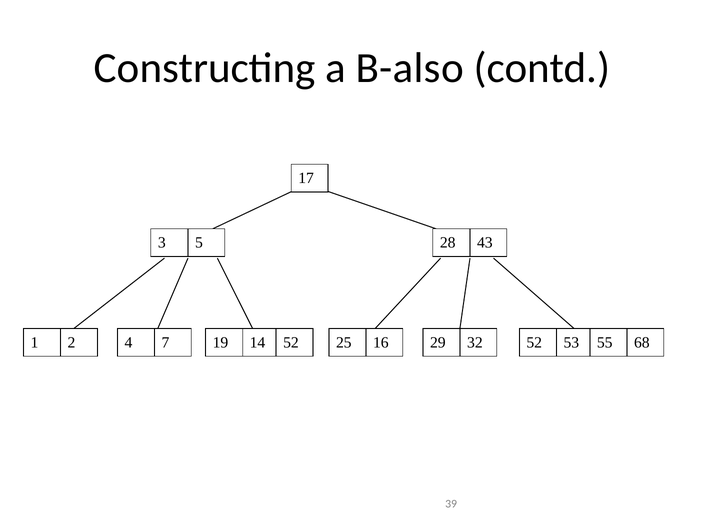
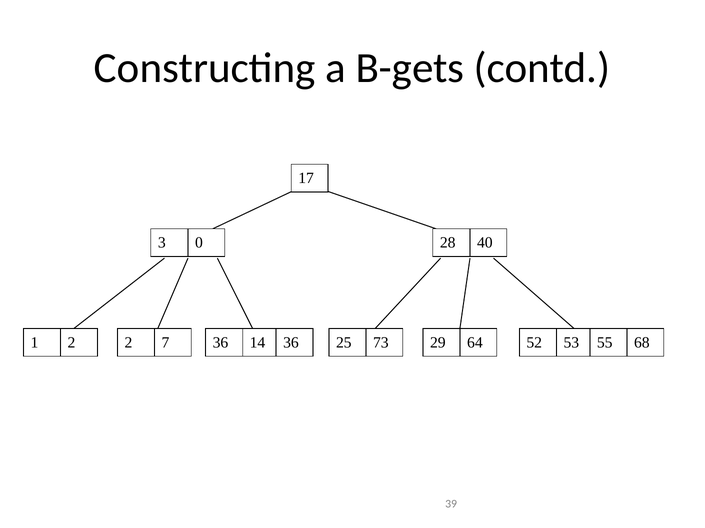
B-also: B-also -> B-gets (410, 68)
5: 5 -> 0 (199, 243)
43: 43 -> 40 (485, 243)
2 4: 4 -> 2 (128, 343)
7 19: 19 -> 36 (220, 343)
14 52: 52 -> 36 (291, 343)
16: 16 -> 73 (381, 343)
32: 32 -> 64 (475, 343)
